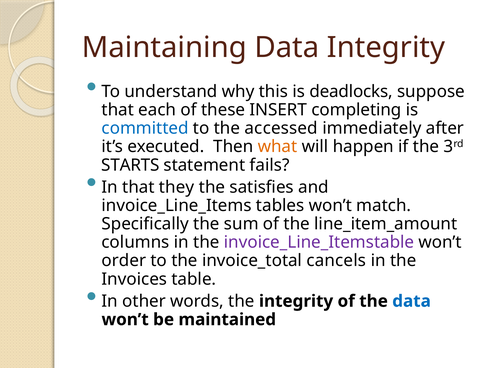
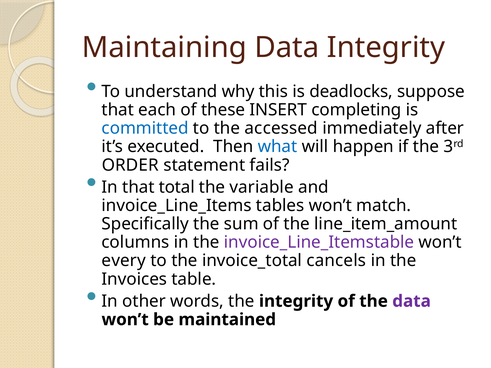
what colour: orange -> blue (278, 147)
STARTS: STARTS -> ORDER (130, 165)
they: they -> total (177, 187)
satisfies: satisfies -> variable (262, 187)
order: order -> every (124, 261)
data colour: blue -> purple (412, 301)
